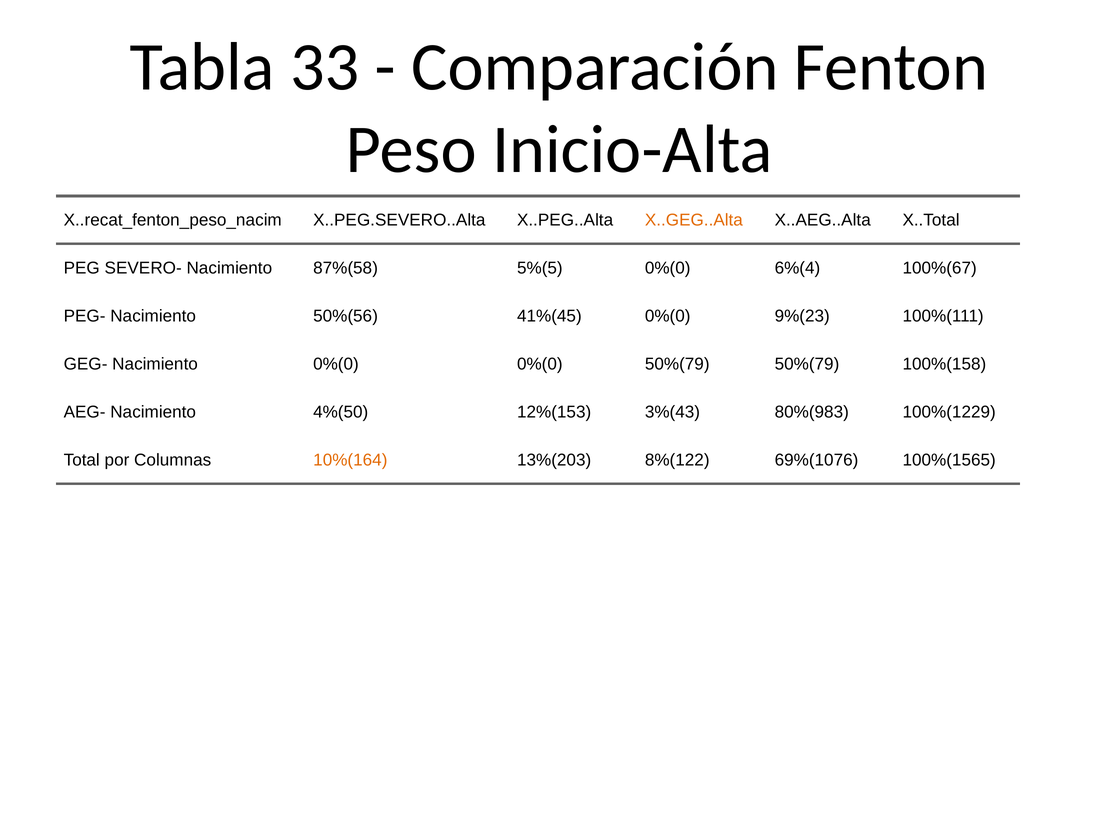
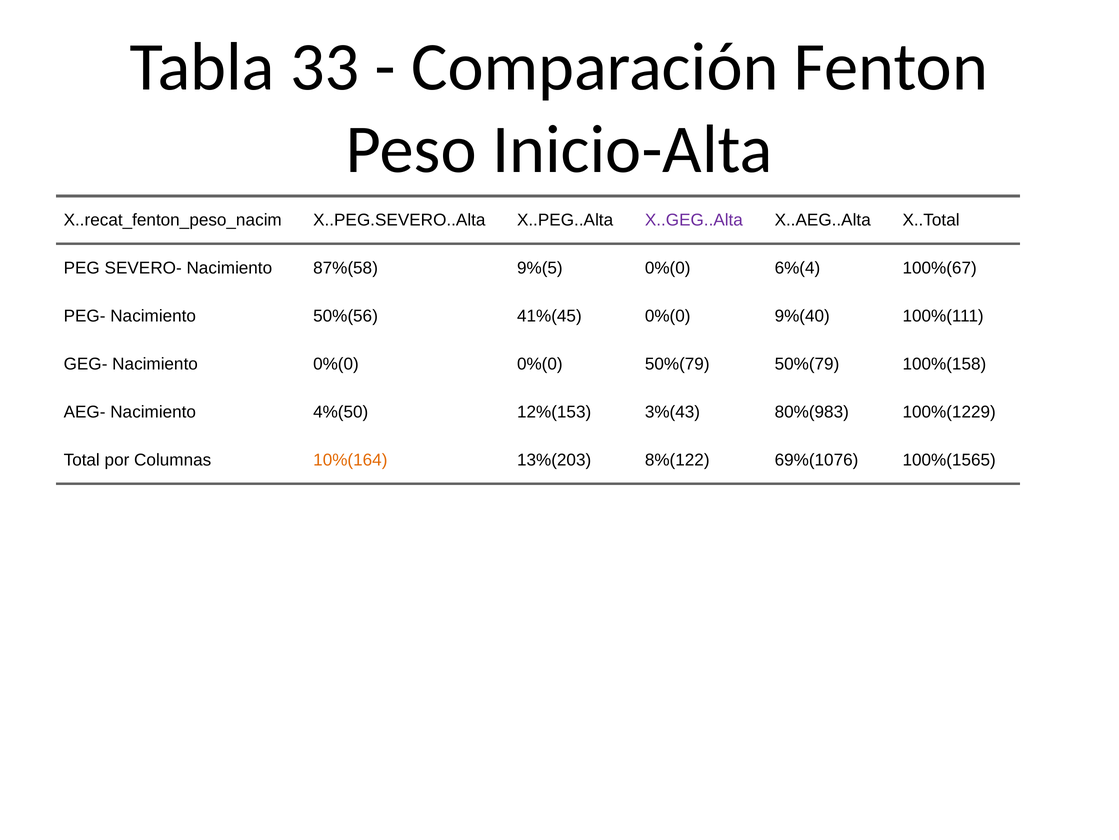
X..GEG..Alta colour: orange -> purple (694, 220)
5%(5: 5%(5 -> 9%(5 (540, 268)
9%(23: 9%(23 -> 9%(40 (802, 316)
